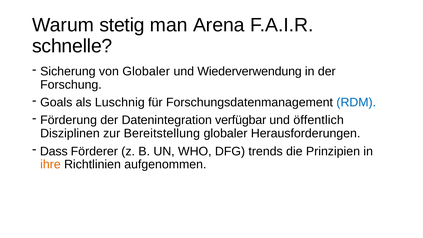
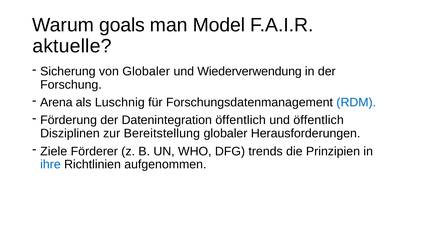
stetig: stetig -> goals (122, 25)
Arena: Arena -> Model (219, 25)
schnelle: schnelle -> aktuelle (72, 46)
Goals: Goals -> Arena (56, 103)
Datenintegration verfügbar: verfügbar -> öffentlich (241, 120)
Dass: Dass -> Ziele (54, 151)
ihre colour: orange -> blue (50, 165)
